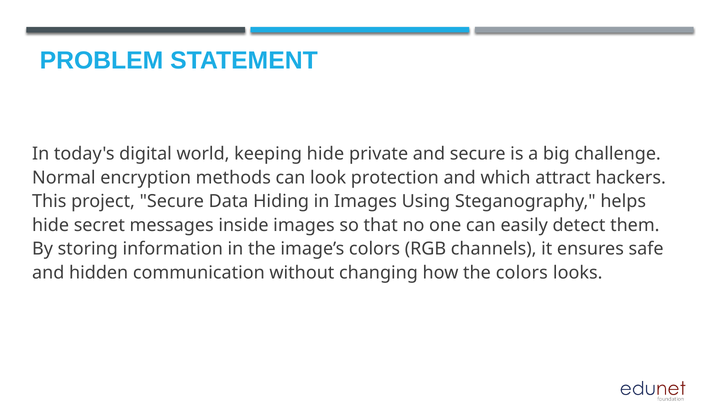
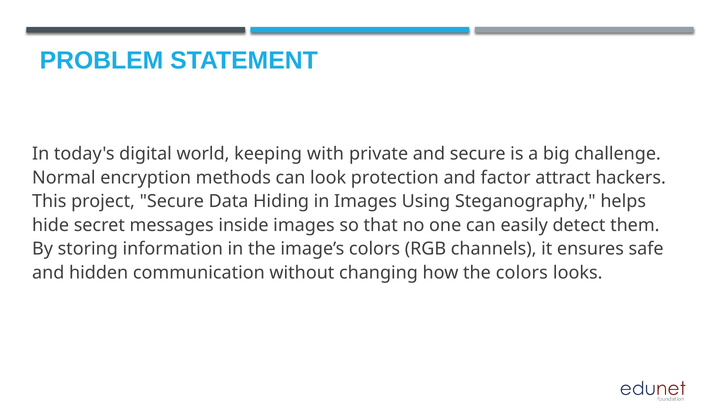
keeping hide: hide -> with (325, 154)
which: which -> factor (506, 178)
